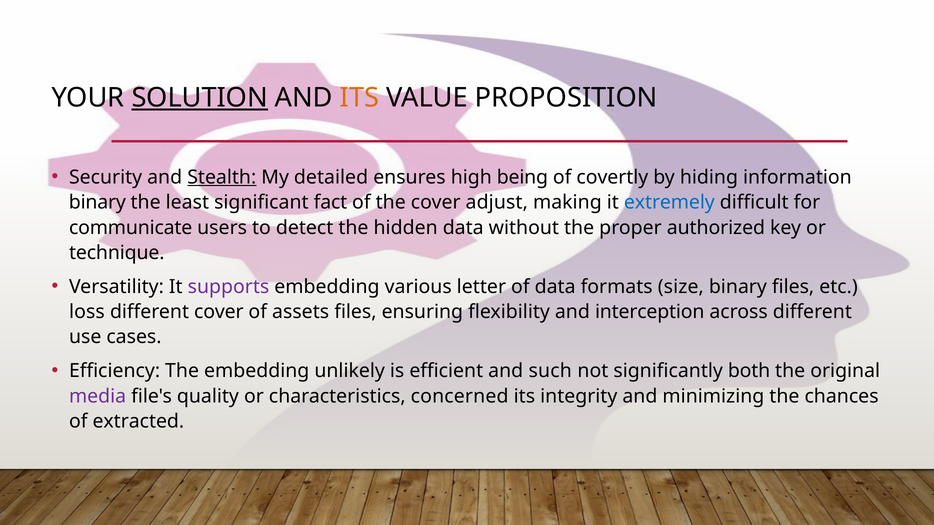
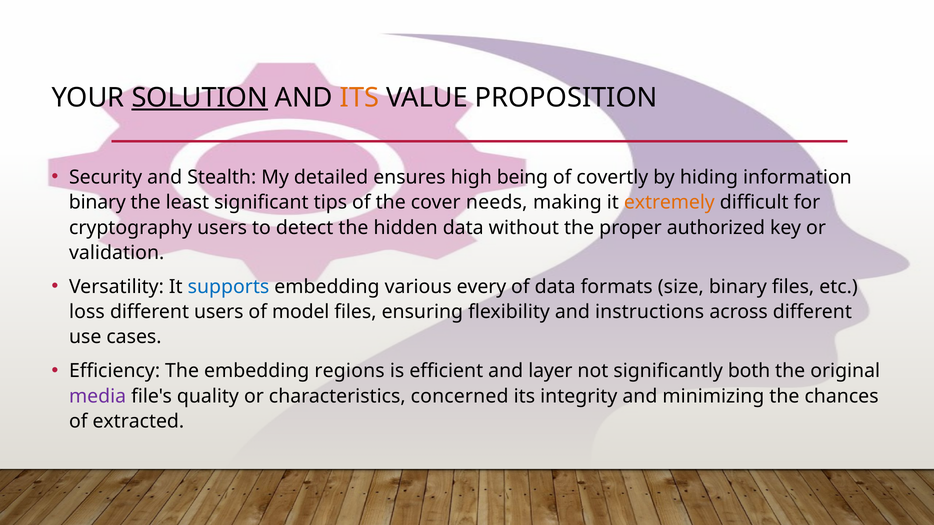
Stealth underline: present -> none (222, 177)
fact: fact -> tips (330, 203)
adjust: adjust -> needs (497, 203)
extremely colour: blue -> orange (669, 203)
communicate: communicate -> cryptography (131, 228)
technique: technique -> validation (117, 253)
supports colour: purple -> blue (228, 287)
letter: letter -> every (481, 287)
different cover: cover -> users (219, 312)
assets: assets -> model (301, 312)
interception: interception -> instructions (650, 312)
unlikely: unlikely -> regions (350, 371)
such: such -> layer (550, 371)
